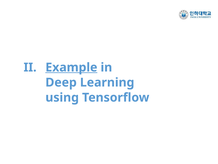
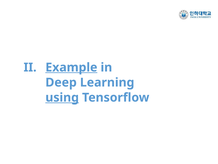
using underline: none -> present (62, 97)
